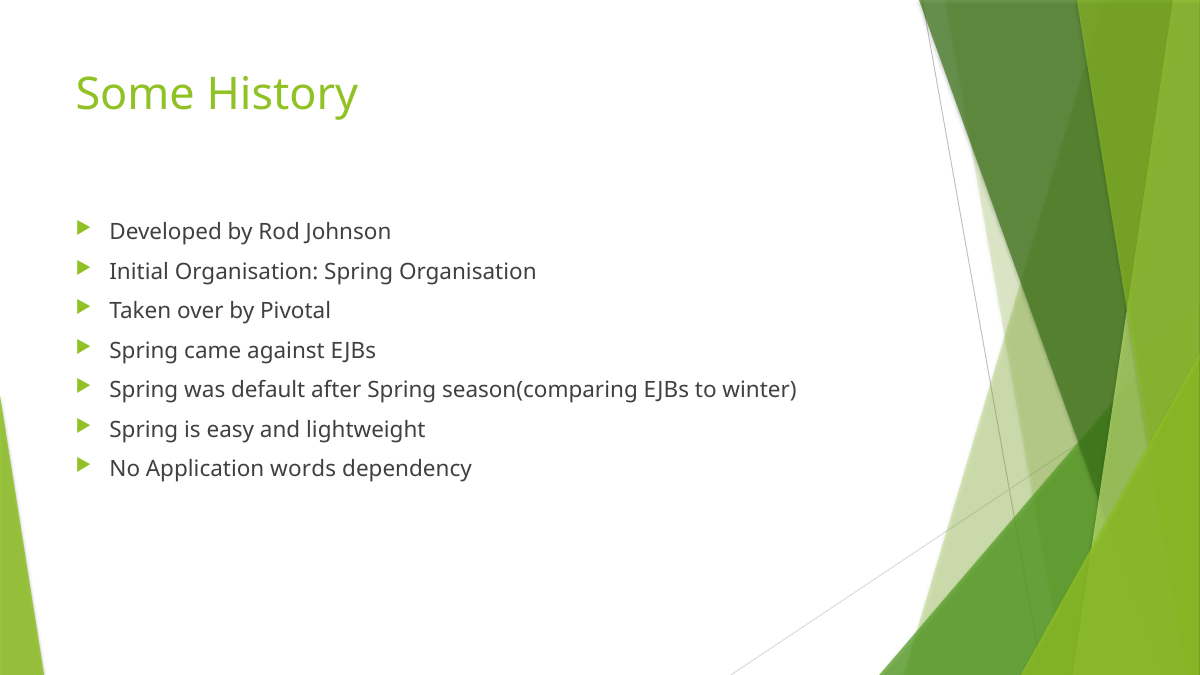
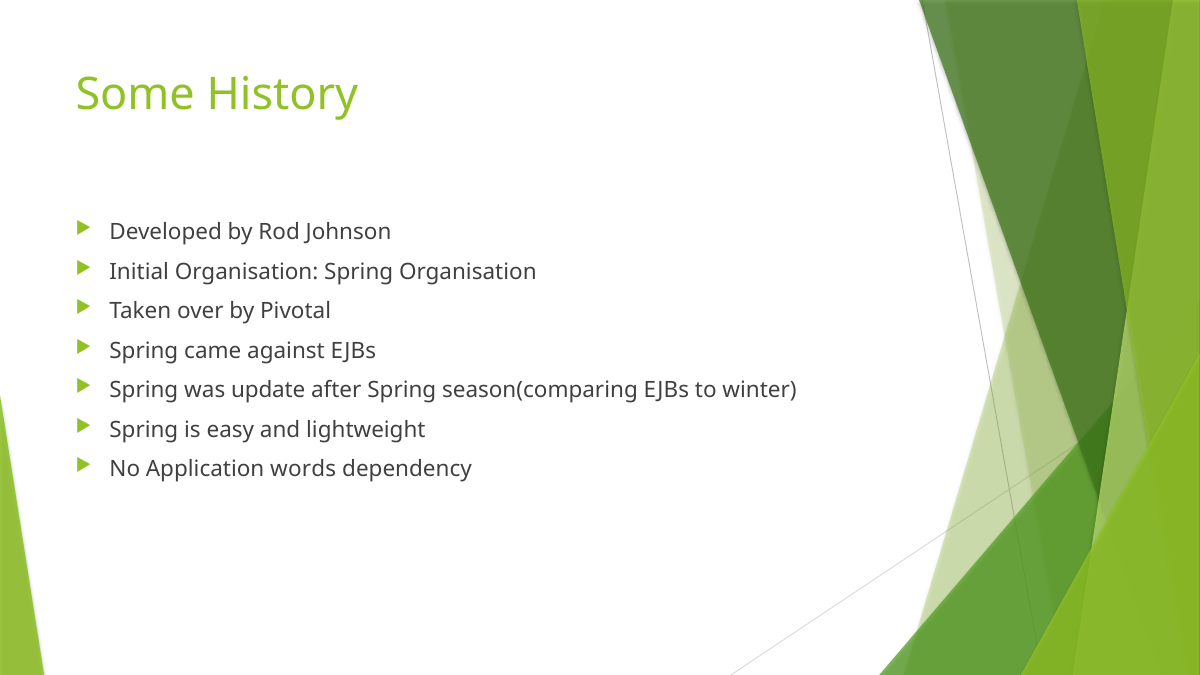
default: default -> update (268, 390)
